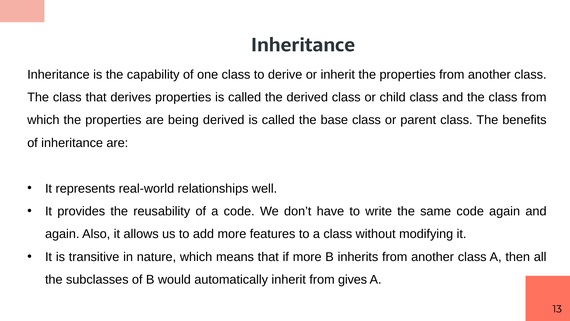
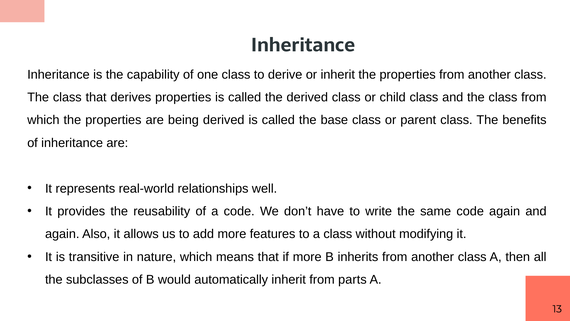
gives: gives -> parts (352, 279)
